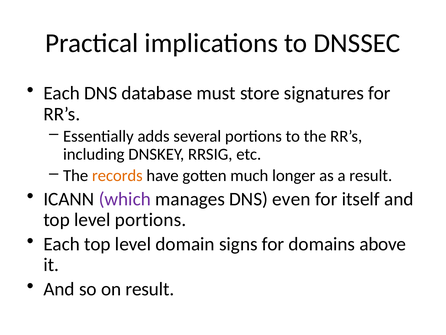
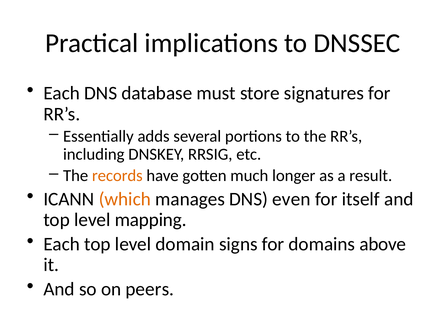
which colour: purple -> orange (125, 199)
level portions: portions -> mapping (151, 219)
on result: result -> peers (150, 289)
